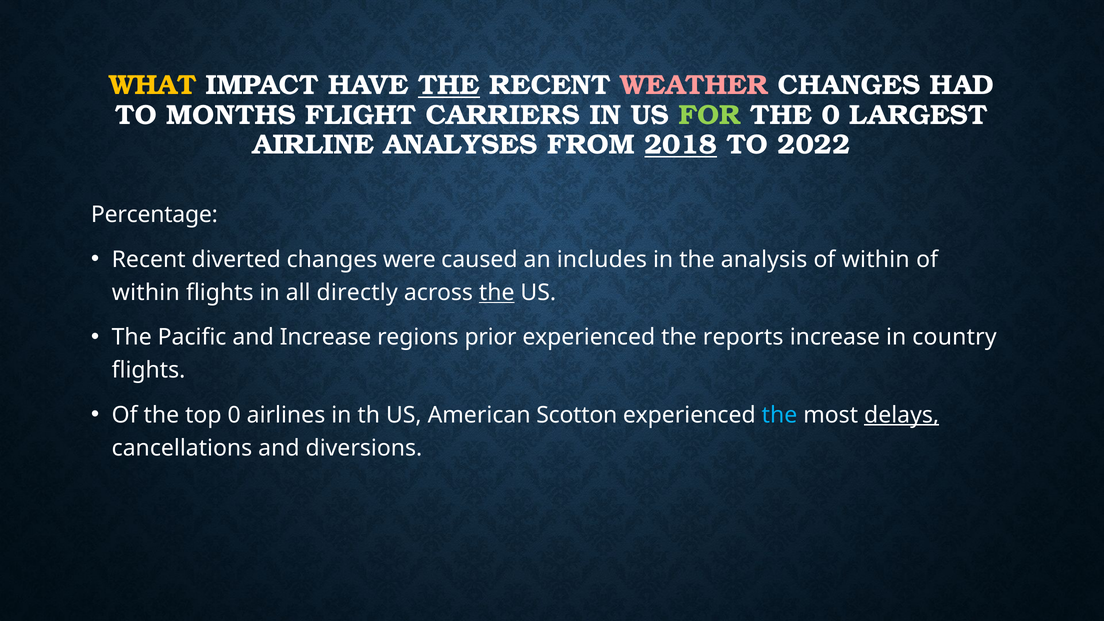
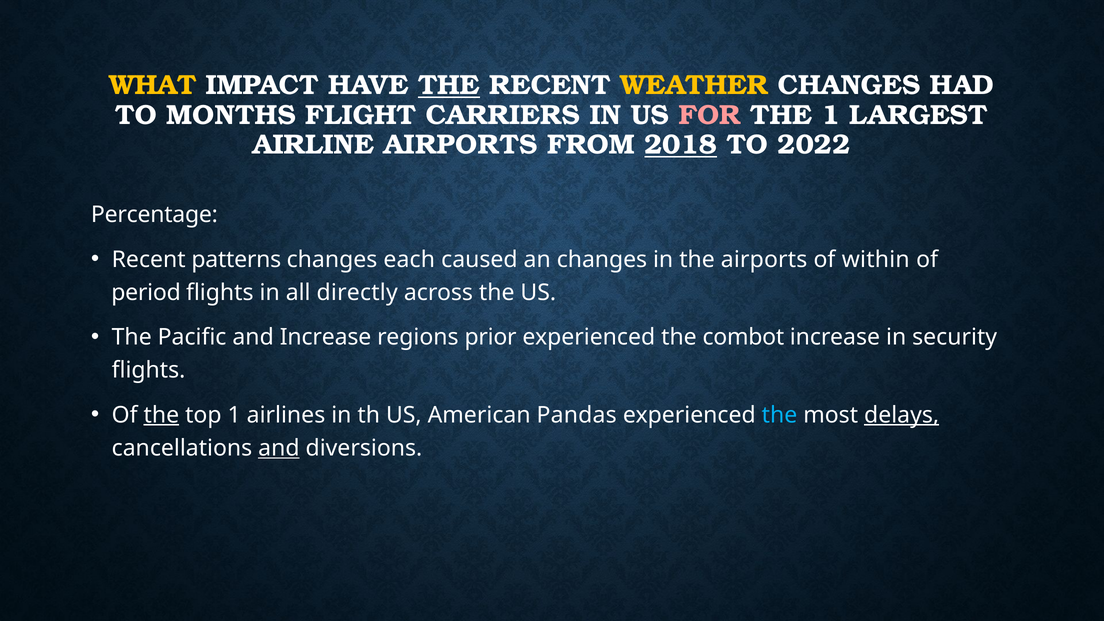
WEATHER colour: pink -> yellow (694, 85)
FOR colour: light green -> pink (710, 115)
THE 0: 0 -> 1 (831, 115)
AIRLINE ANALYSES: ANALYSES -> AIRPORTS (460, 145)
diverted: diverted -> patterns (236, 259)
were: were -> each (409, 259)
an includes: includes -> changes (602, 259)
the analysis: analysis -> airports (764, 259)
within: within -> period (146, 293)
the underline: present -> none (497, 293)
reports: reports -> combot (743, 337)
country: country -> security (955, 337)
the underline: none -> present (161, 415)
top 0: 0 -> 1 (234, 415)
Scotton: Scotton -> Pandas (577, 415)
and underline: none -> present (279, 448)
